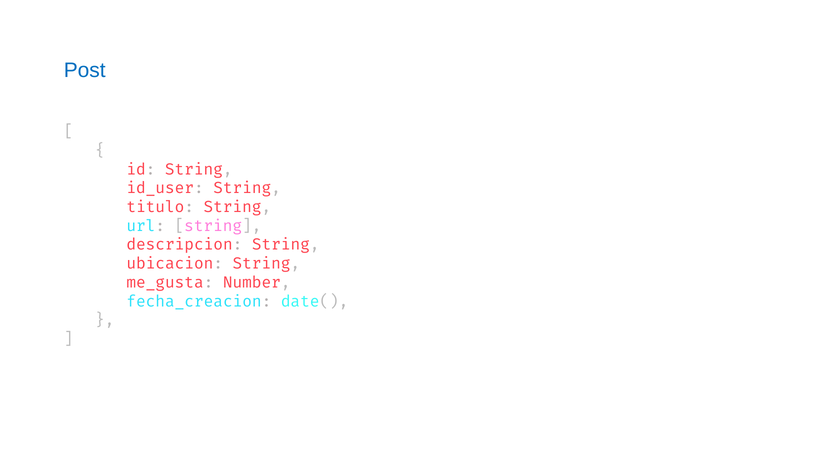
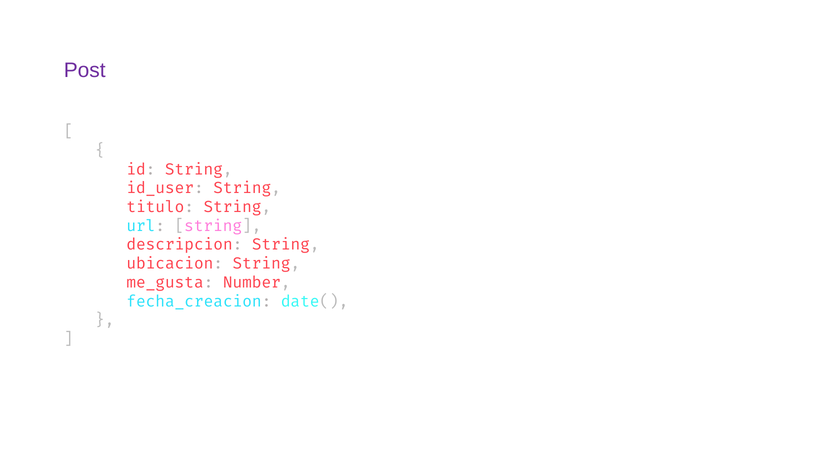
Post colour: blue -> purple (85, 70)
